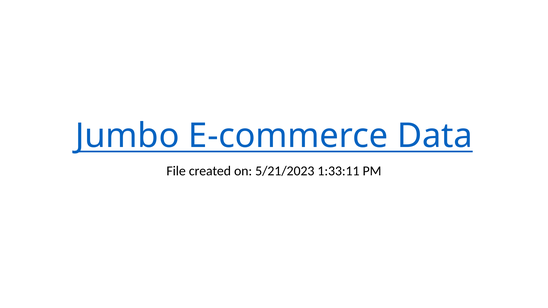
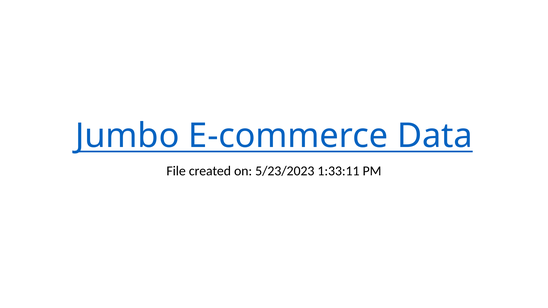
5/21/2023: 5/21/2023 -> 5/23/2023 (285, 171)
